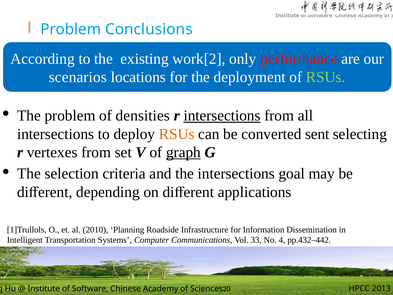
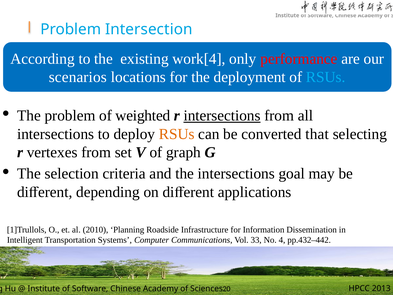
Conclusions: Conclusions -> Intersection (149, 29)
work[2: work[2 -> work[4 (199, 59)
RSUs colour: light green -> light blue (326, 77)
densities: densities -> weighted (143, 116)
sent: sent -> that (317, 134)
graph underline: present -> none (183, 152)
